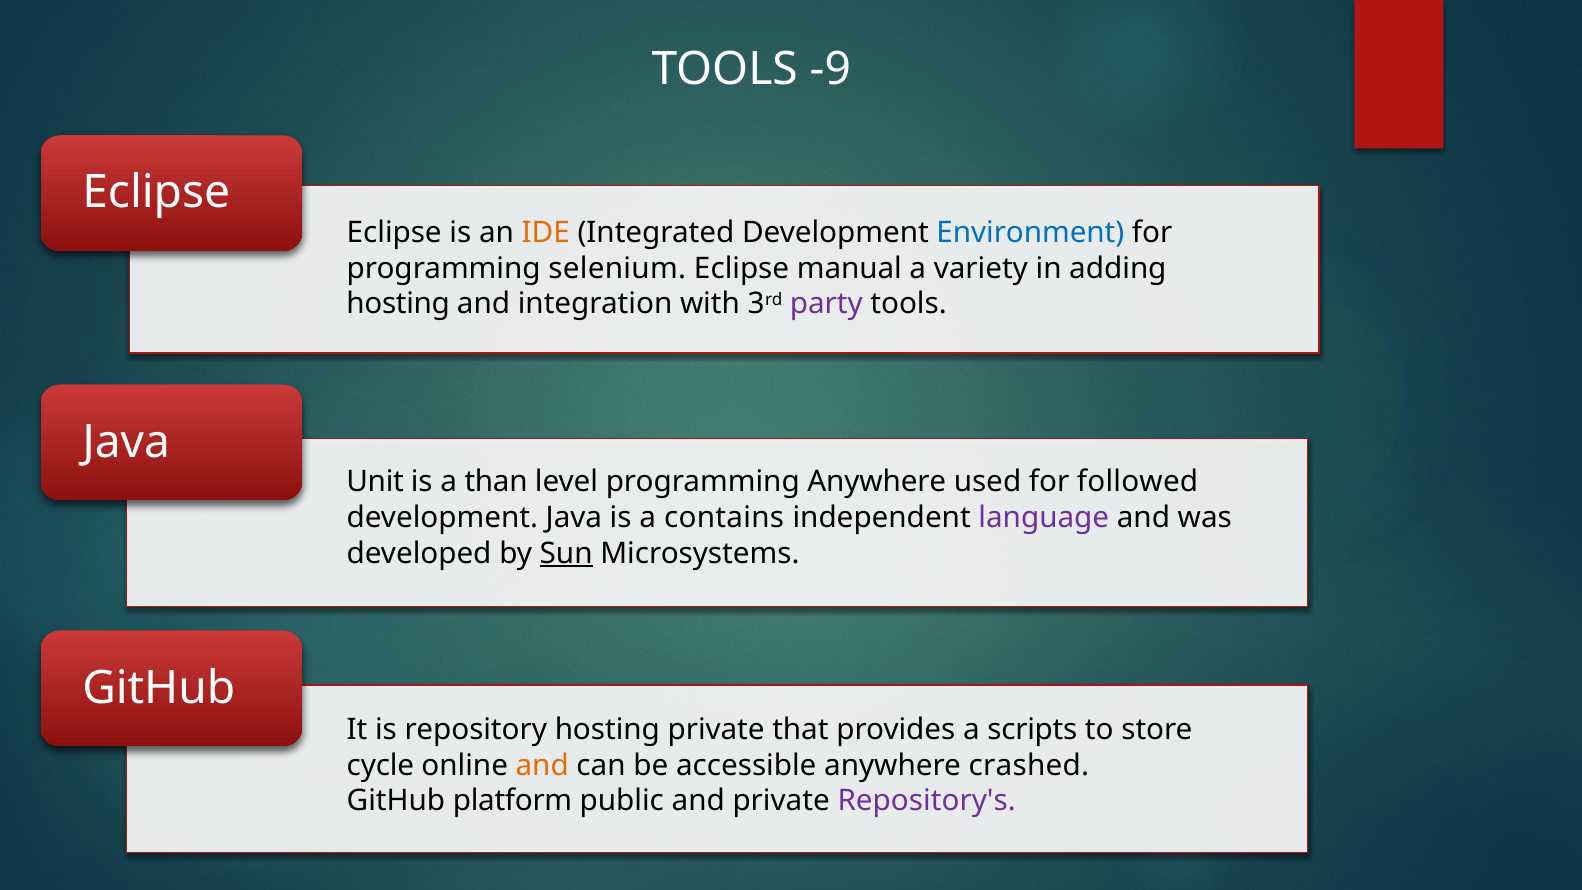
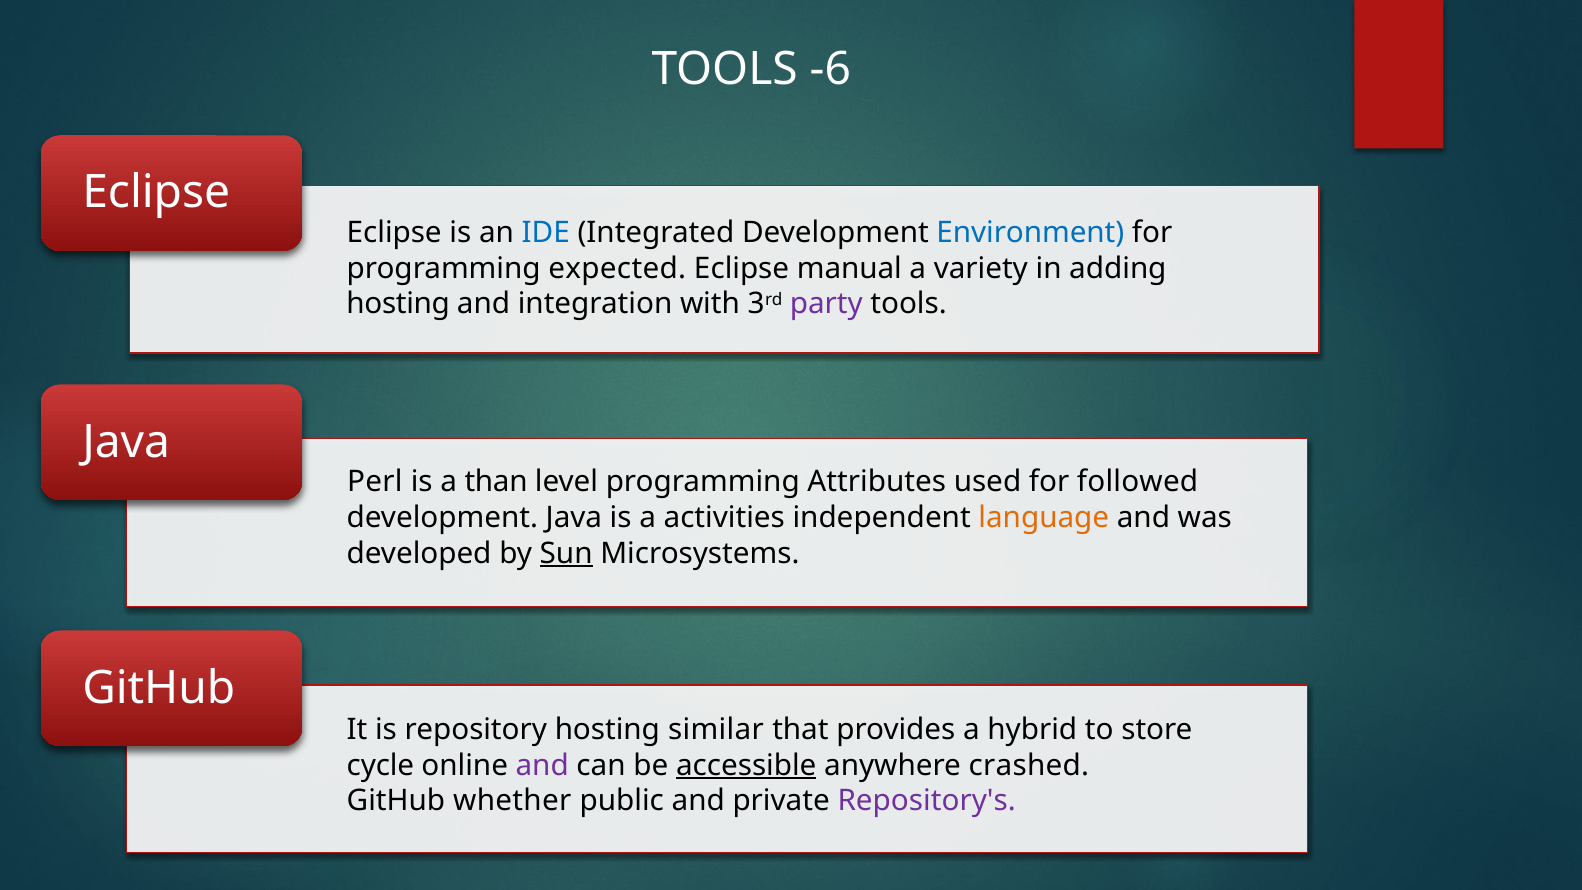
-9: -9 -> -6 (830, 69)
IDE colour: orange -> blue (546, 233)
selenium: selenium -> expected (617, 269)
Unit: Unit -> Perl (375, 482)
programming Anywhere: Anywhere -> Attributes (877, 482)
contains: contains -> activities (724, 518)
language colour: purple -> orange (1044, 518)
hosting private: private -> similar (716, 730)
scripts: scripts -> hybrid (1032, 730)
and colour: orange -> purple (542, 765)
accessible underline: none -> present (746, 765)
platform: platform -> whether (512, 801)
